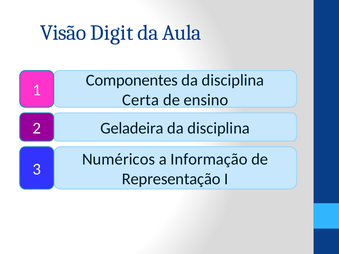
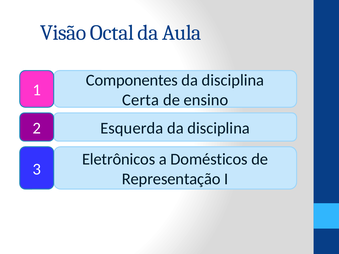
Digit: Digit -> Octal (112, 33)
Geladeira: Geladeira -> Esquerda (132, 128)
Numéricos: Numéricos -> Eletrônicos (119, 159)
Informação: Informação -> Domésticos (209, 159)
